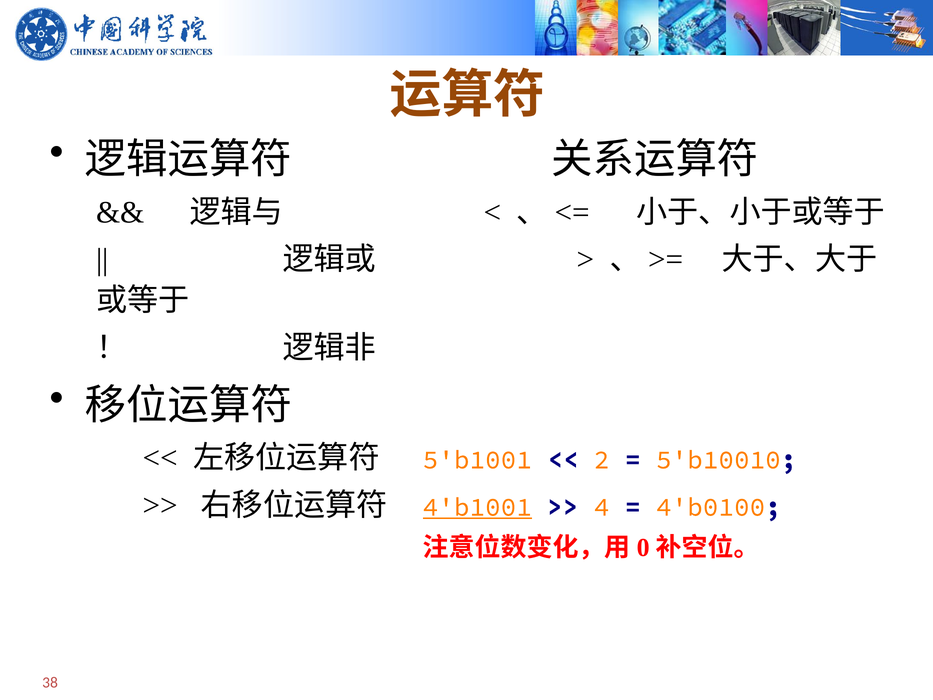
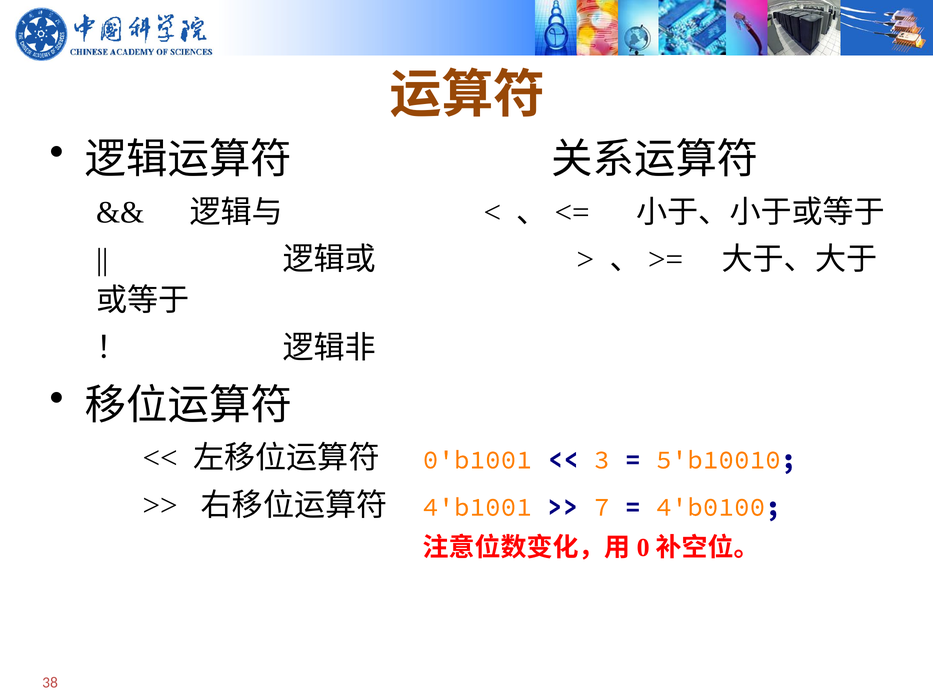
5'b1001: 5'b1001 -> 0'b1001 (477, 460)
2: 2 -> 3 (602, 460)
4'b1001 underline: present -> none (477, 507)
4: 4 -> 7 (602, 507)
